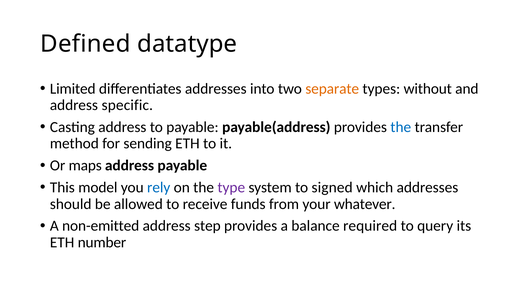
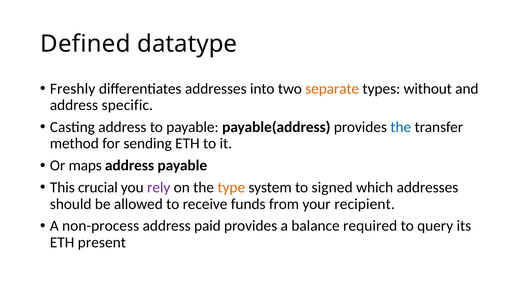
Limited: Limited -> Freshly (73, 89)
model: model -> crucial (98, 188)
rely colour: blue -> purple (159, 188)
type colour: purple -> orange (231, 188)
whatever: whatever -> recipient (365, 204)
non-emitted: non-emitted -> non-process (101, 226)
step: step -> paid (207, 226)
number: number -> present (102, 243)
